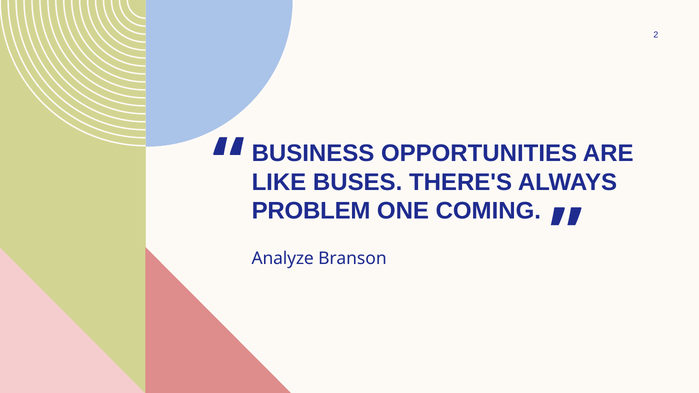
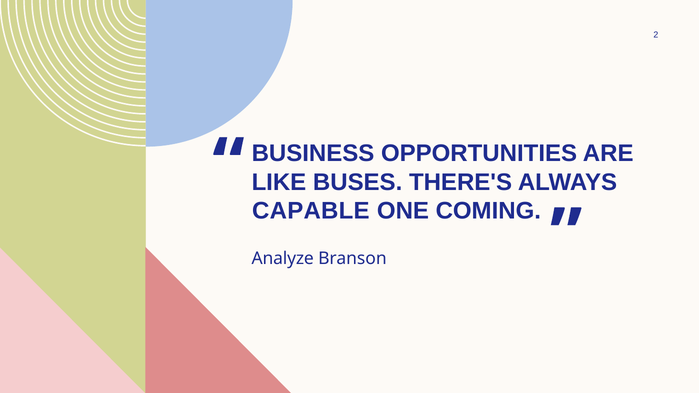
PROBLEM: PROBLEM -> CAPABLE (311, 211)
